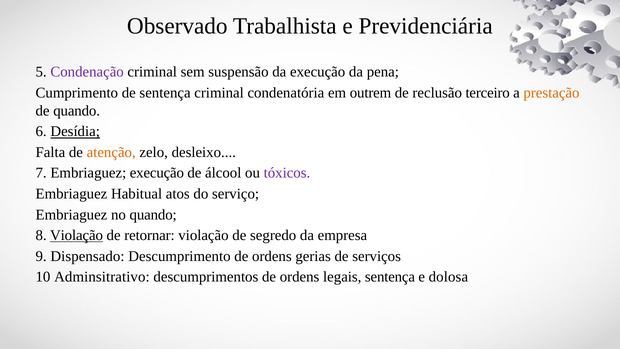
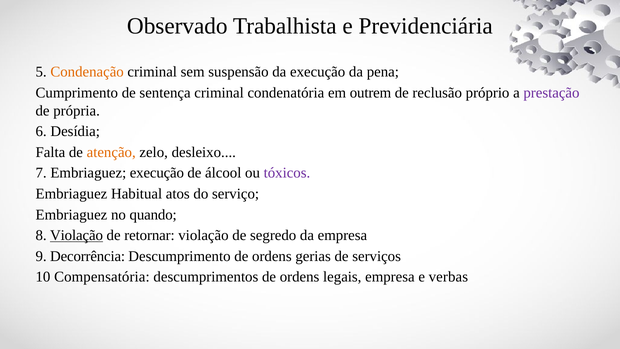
Condenação colour: purple -> orange (87, 72)
terceiro: terceiro -> próprio (488, 93)
prestação colour: orange -> purple (551, 93)
de quando: quando -> própria (77, 111)
Desídia underline: present -> none (75, 131)
Dispensado: Dispensado -> Decorrência (88, 256)
Adminsitrativo: Adminsitrativo -> Compensatória (102, 277)
legais sentença: sentença -> empresa (390, 277)
dolosa: dolosa -> verbas (448, 277)
